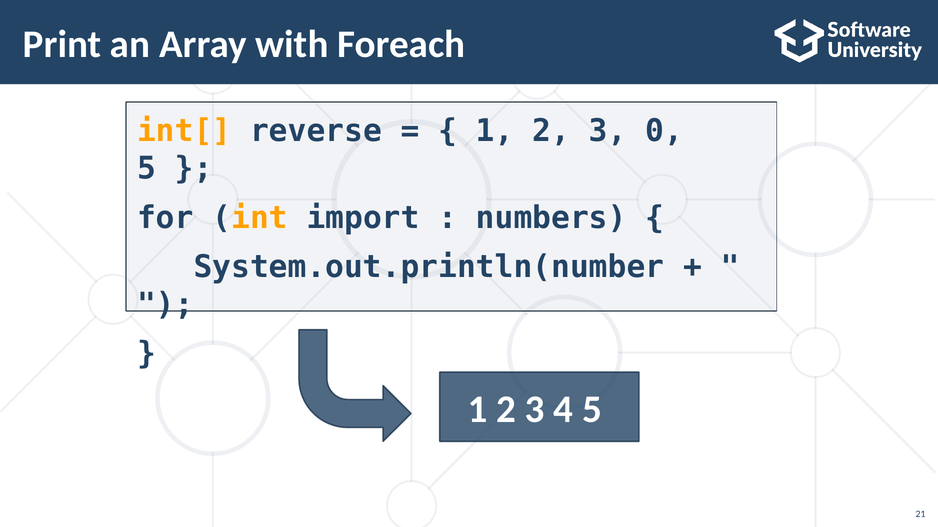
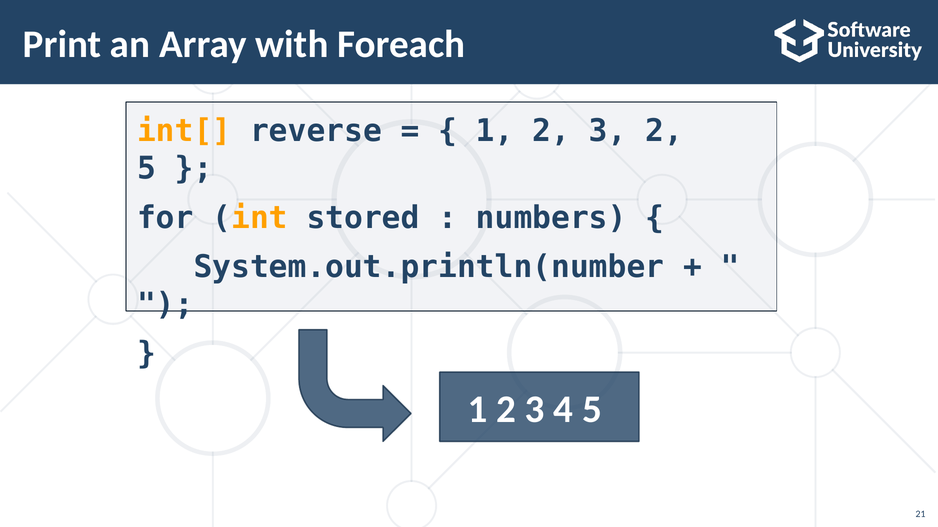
3 0: 0 -> 2 (664, 131)
import: import -> stored (363, 218)
